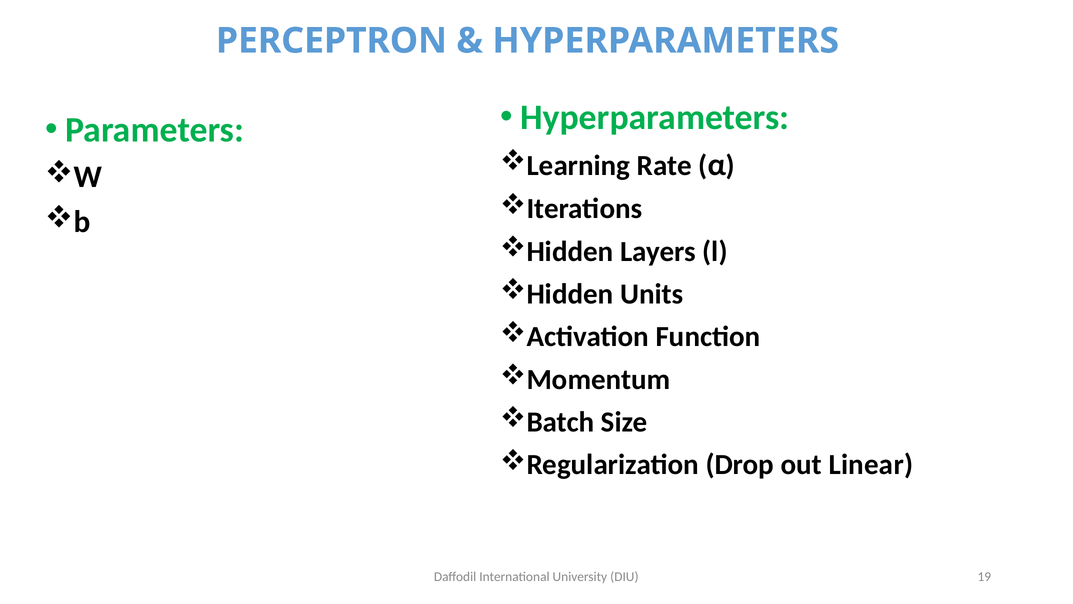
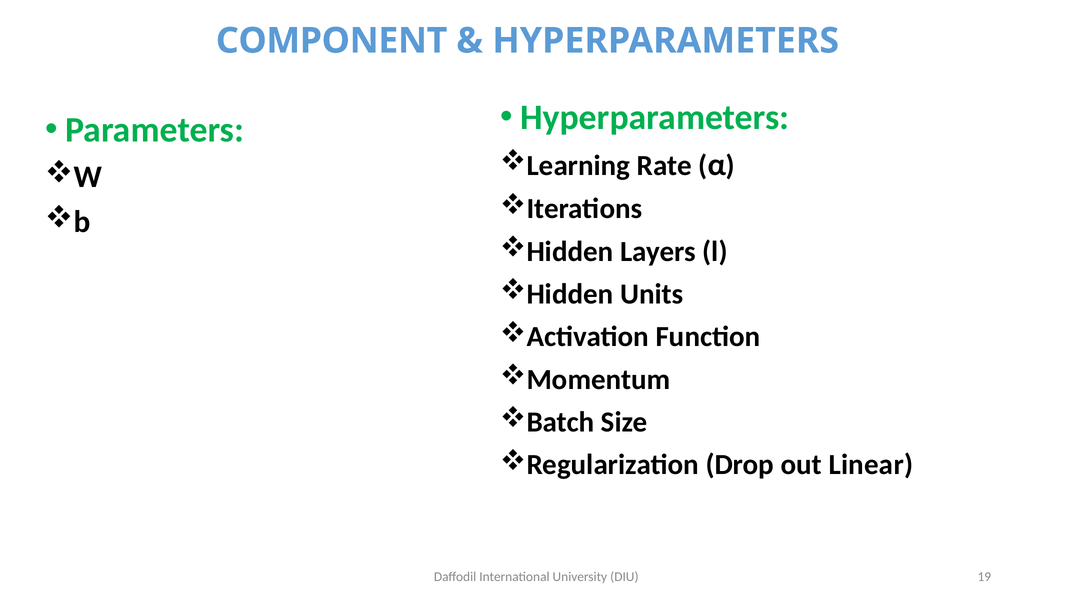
PERCEPTRON: PERCEPTRON -> COMPONENT (332, 41)
